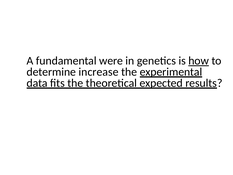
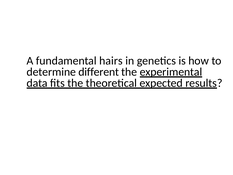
were: were -> hairs (111, 61)
how underline: present -> none (199, 61)
increase: increase -> different (99, 72)
